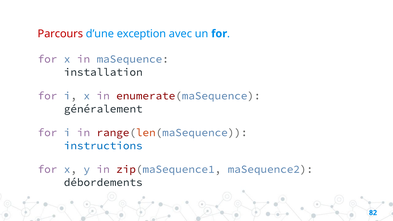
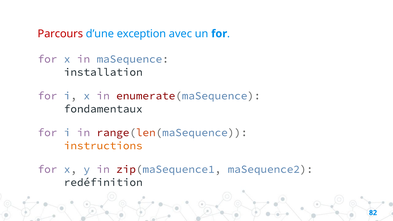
généralement: généralement -> fondamentaux (103, 109)
instructions colour: blue -> orange (103, 146)
débordements: débordements -> redéfinition (103, 182)
